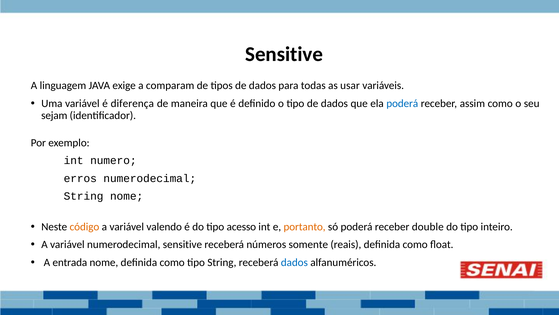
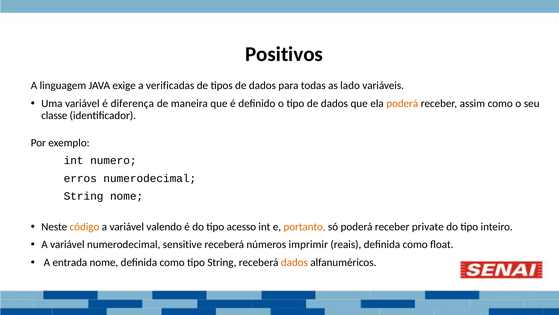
Sensitive: Sensitive -> Positivos (284, 54)
comparam: comparam -> verificadas (170, 86)
usar: usar -> lado (350, 86)
poderá colour: blue -> orange (402, 103)
sejam: sejam -> classe (54, 115)
double: double -> private (428, 226)
somente: somente -> imprimir (308, 244)
dados colour: blue -> orange (294, 262)
